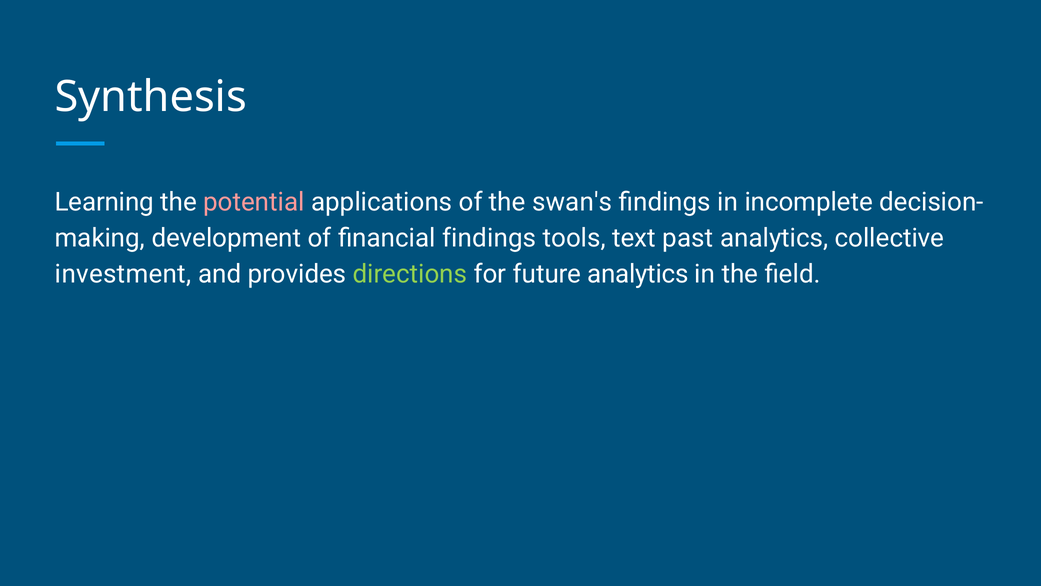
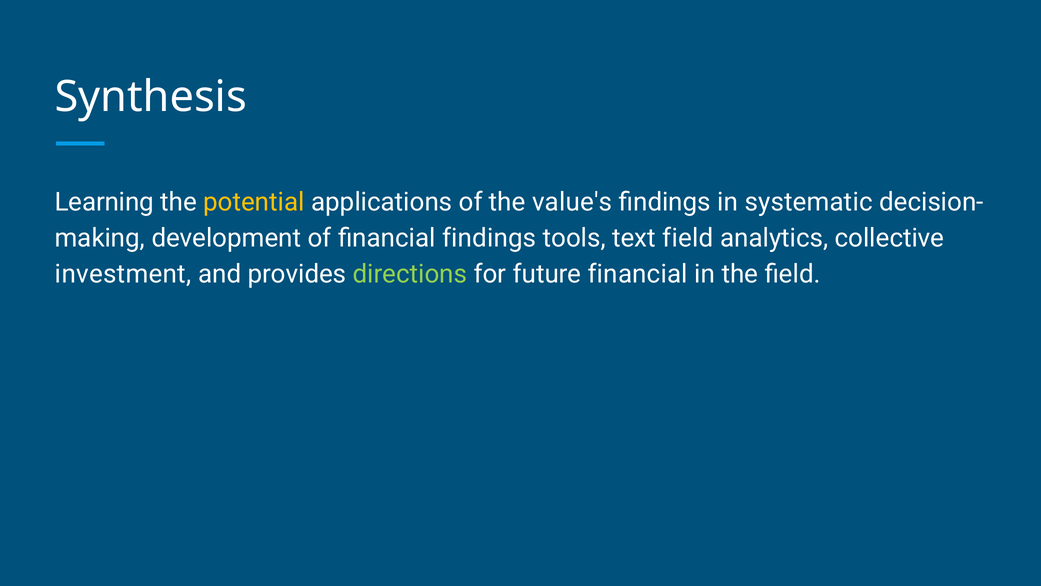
potential colour: pink -> yellow (254, 202)
swan's: swan's -> value's (572, 202)
incomplete: incomplete -> systematic (809, 202)
text past: past -> field (688, 238)
future analytics: analytics -> financial (638, 274)
